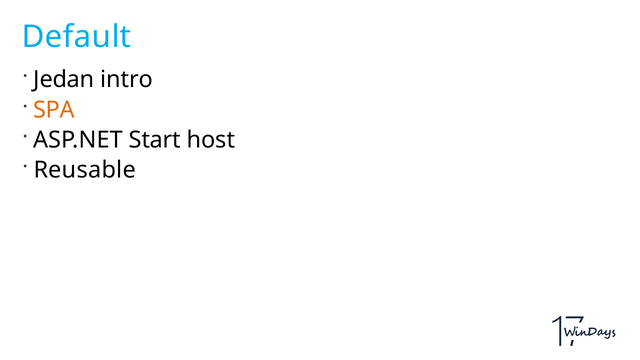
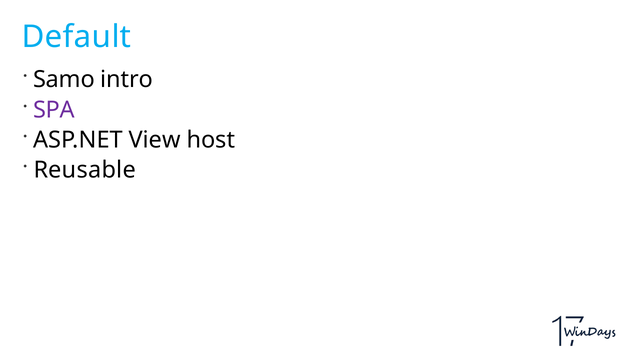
Jedan: Jedan -> Samo (64, 80)
SPA colour: orange -> purple (54, 110)
Start: Start -> View (155, 140)
